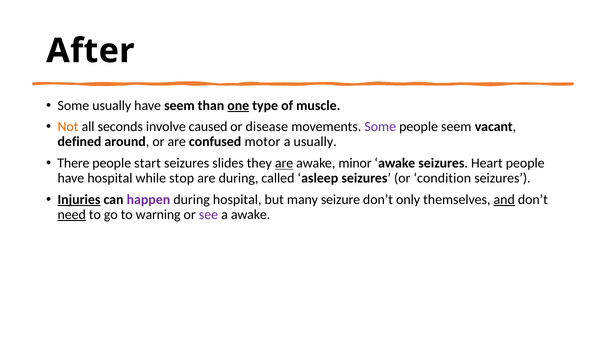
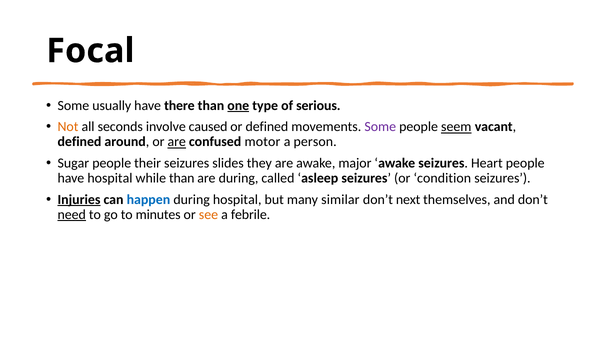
After: After -> Focal (90, 51)
have seem: seem -> there (179, 106)
muscle: muscle -> serious (318, 106)
or disease: disease -> defined (267, 127)
seem underline: none -> present (456, 127)
are underline: none -> present (177, 142)
a usually: usually -> person (315, 142)
There: There -> Sugar (73, 163)
start: start -> their (148, 163)
are underline: present -> none (284, 163)
minor: minor -> major (355, 163)
while stop: stop -> than (182, 178)
happen colour: purple -> blue (148, 199)
seizure: seizure -> similar (340, 199)
only: only -> next (408, 199)
and underline: present -> none (504, 199)
warning: warning -> minutes (158, 214)
see colour: purple -> orange (208, 214)
a awake: awake -> febrile (251, 214)
